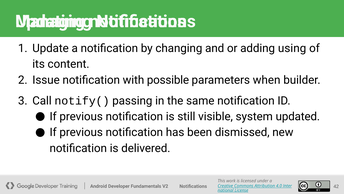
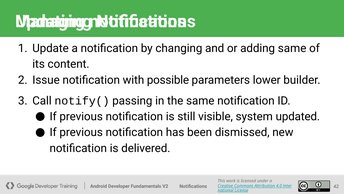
adding using: using -> same (292, 48)
when: when -> lower (267, 80)
